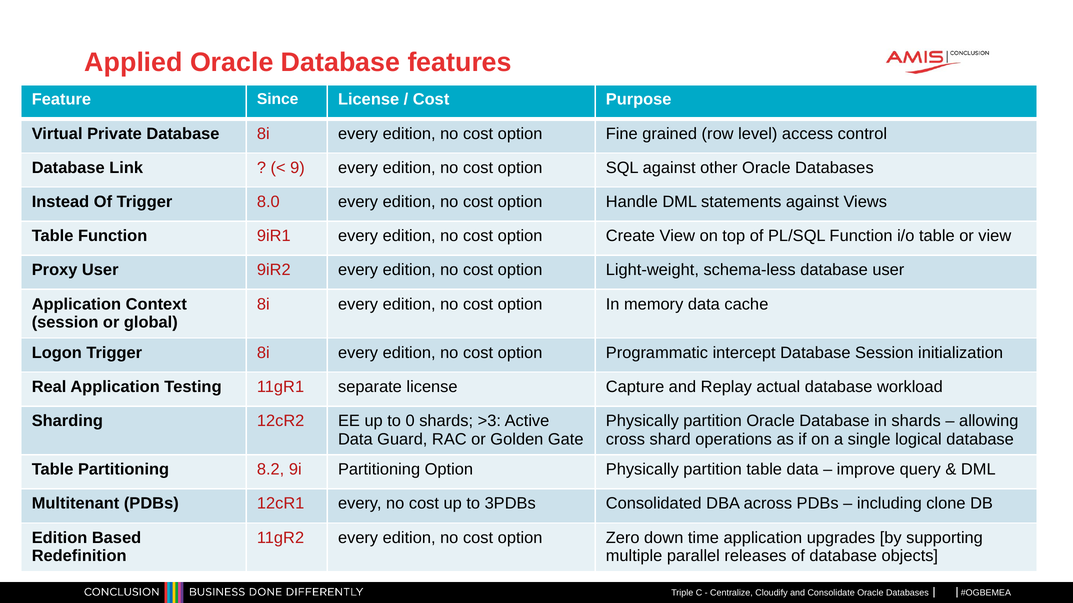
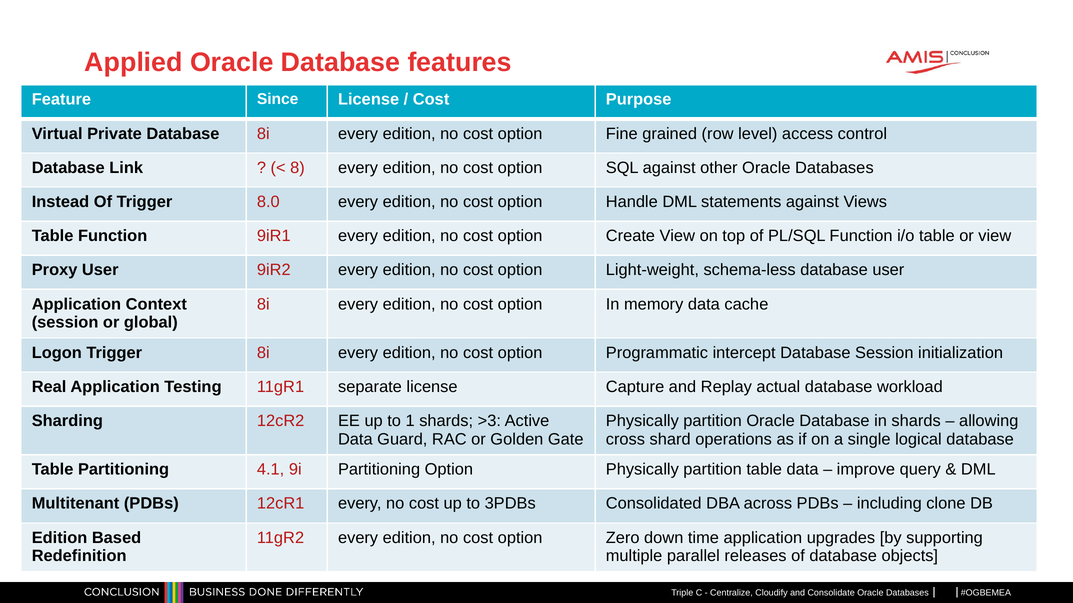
9: 9 -> 8 (297, 168)
0: 0 -> 1 (410, 421)
8.2: 8.2 -> 4.1 (271, 470)
